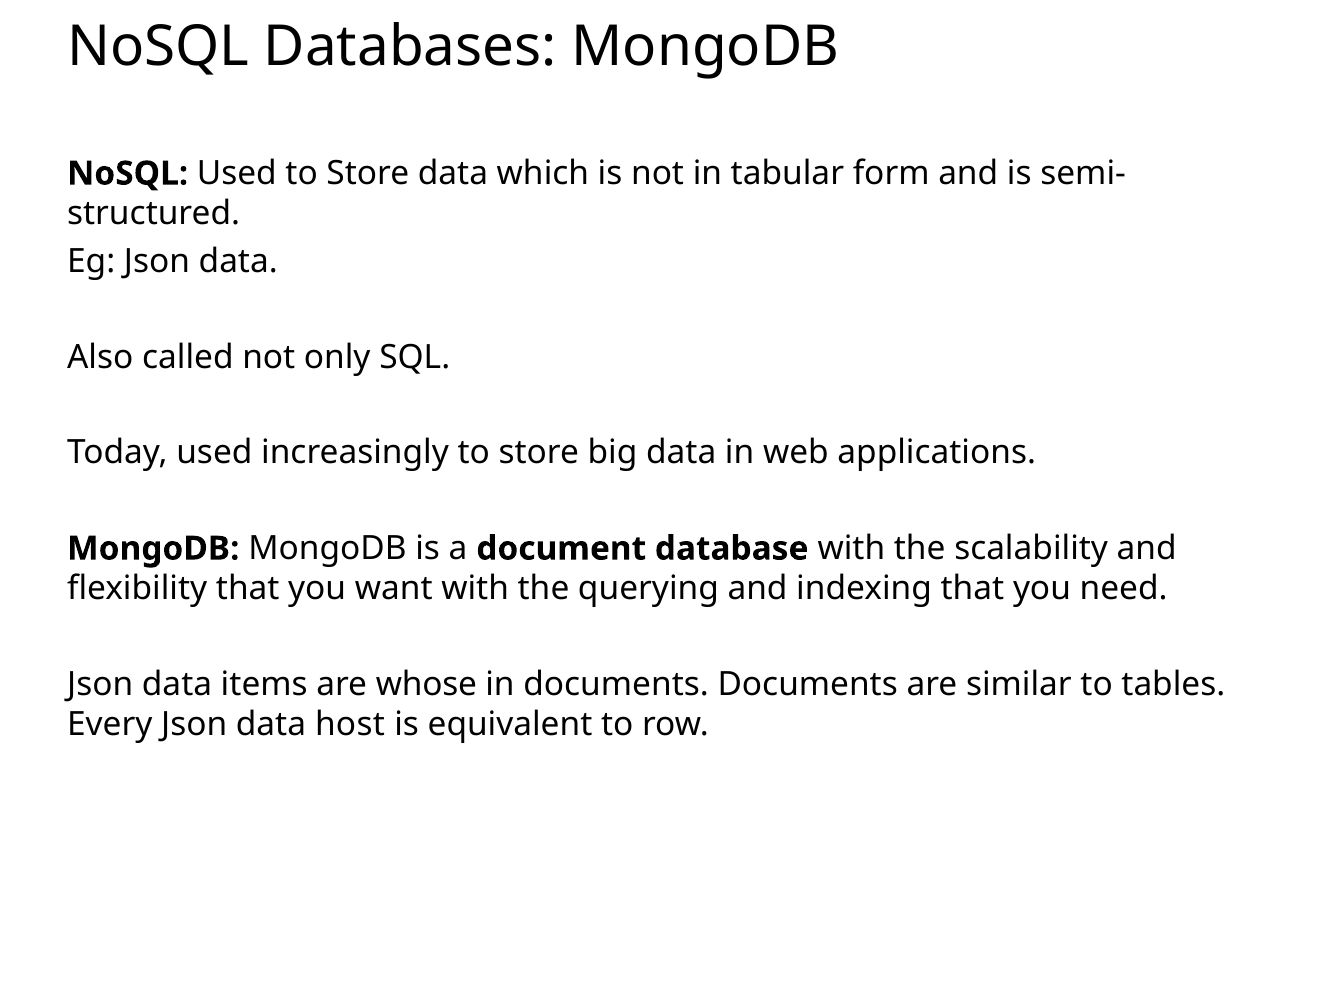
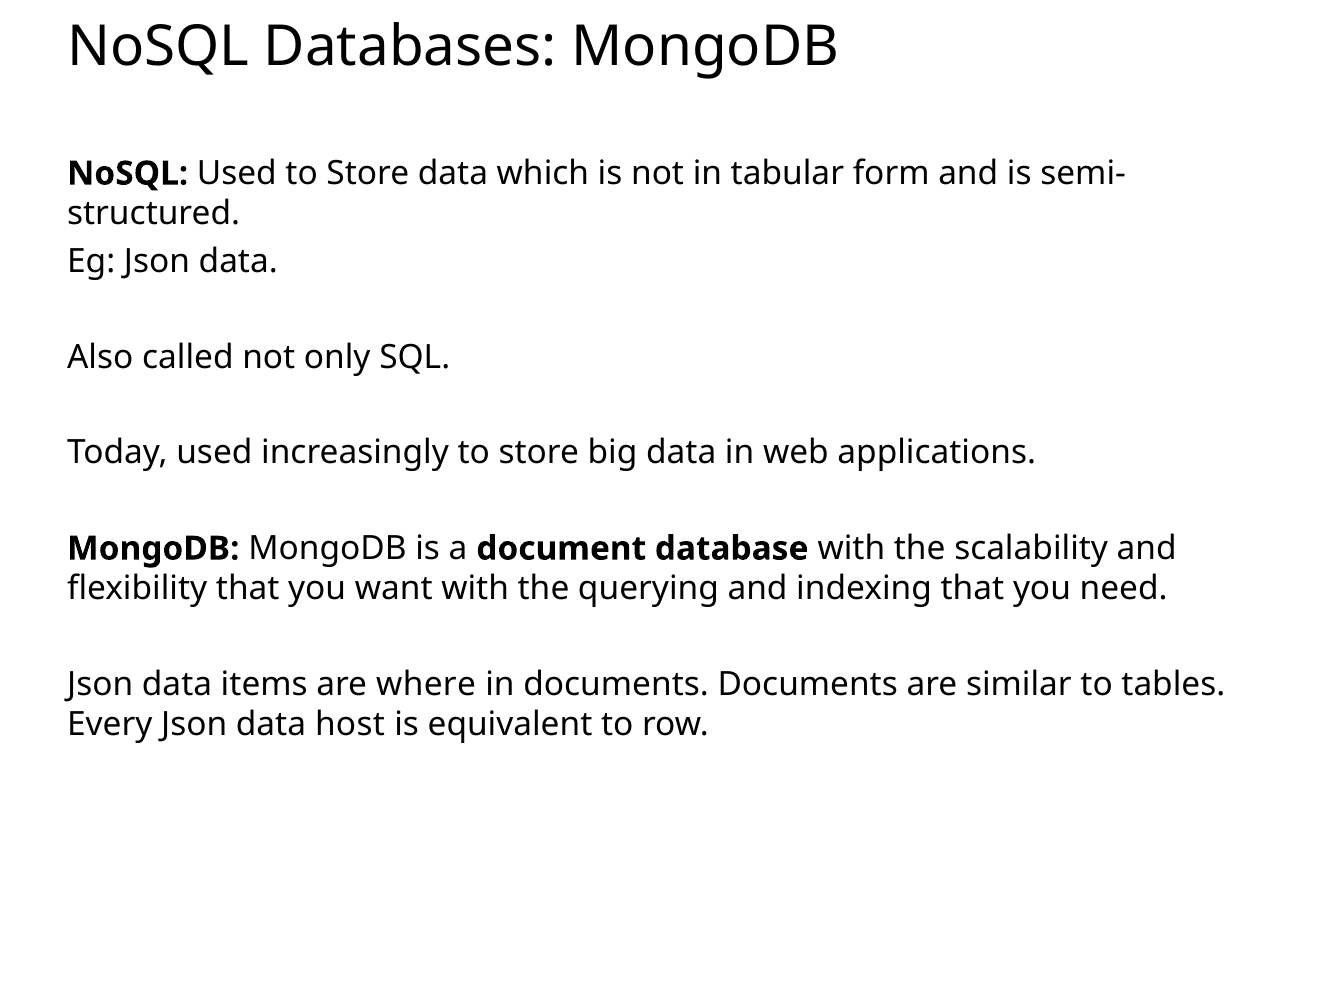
whose: whose -> where (426, 684)
